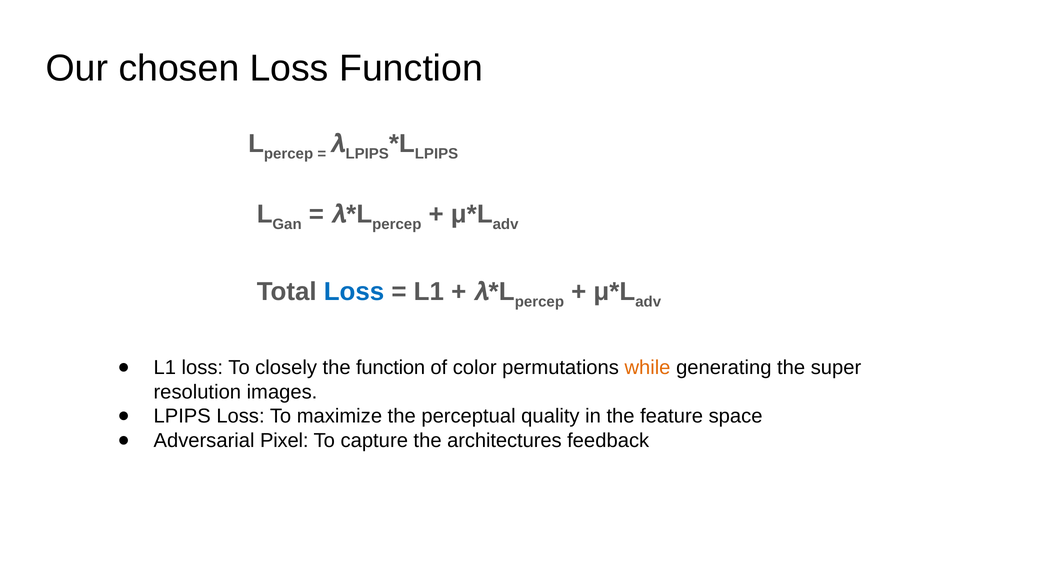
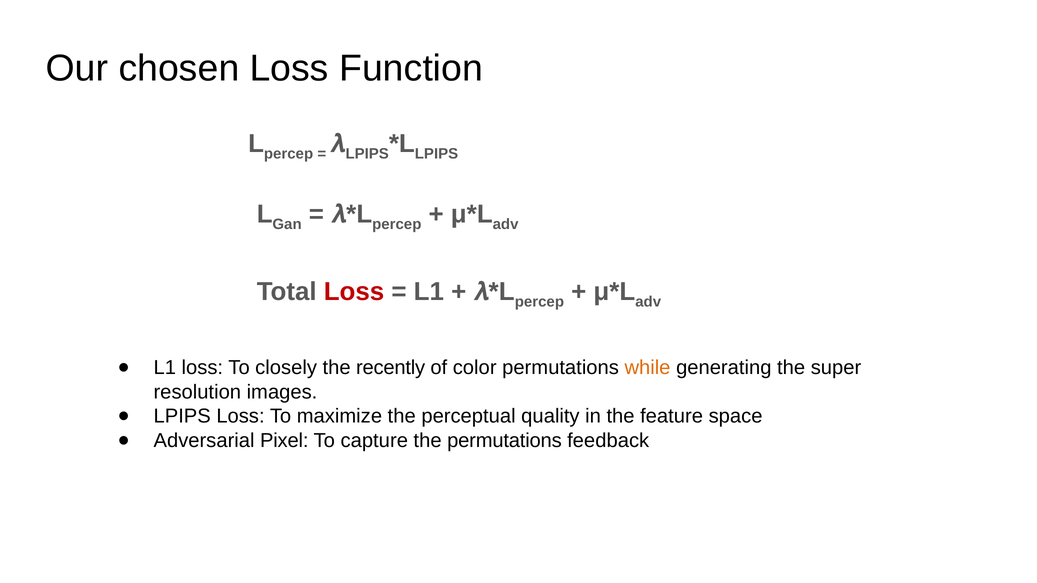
Loss colour: blue -> red (354, 292)
the function: function -> recently (391, 368)
the architectures: architectures -> permutations (504, 441)
